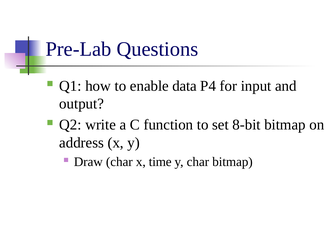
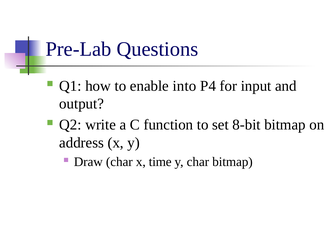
data: data -> into (184, 86)
